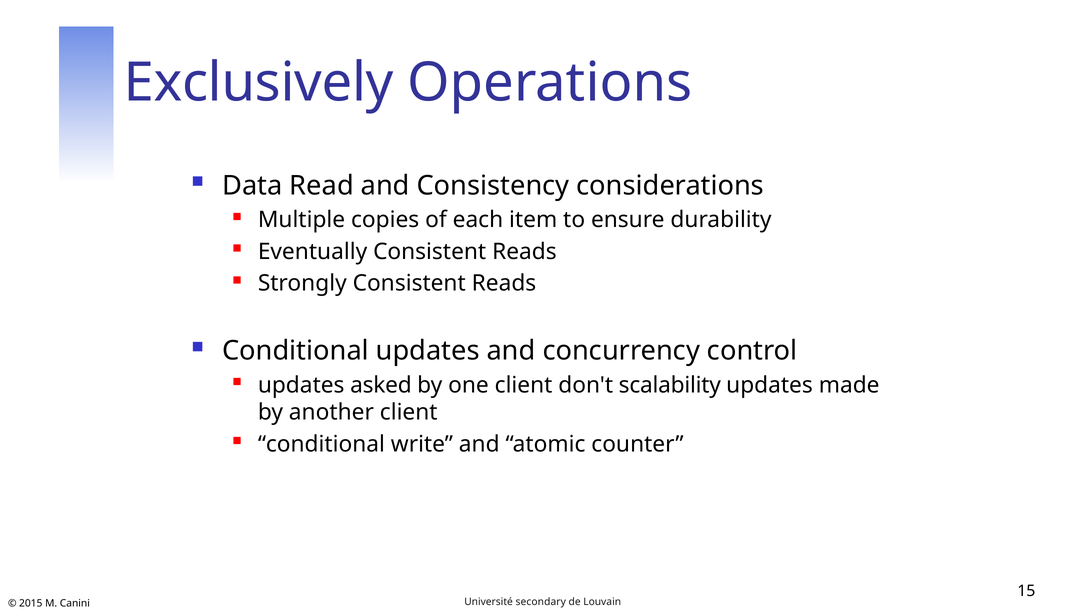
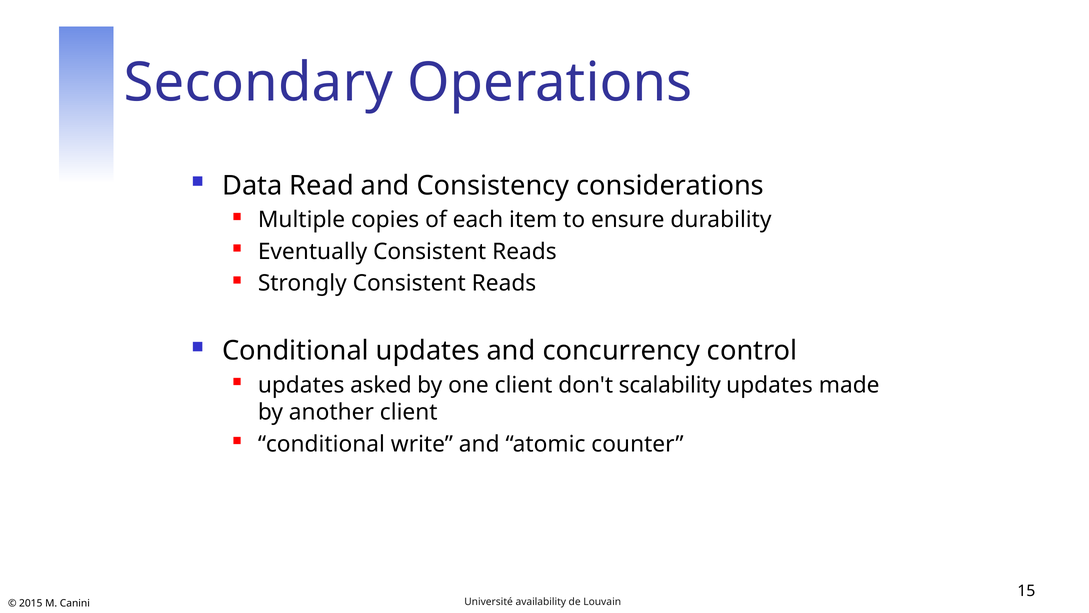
Exclusively: Exclusively -> Secondary (258, 83)
secondary: secondary -> availability (541, 601)
